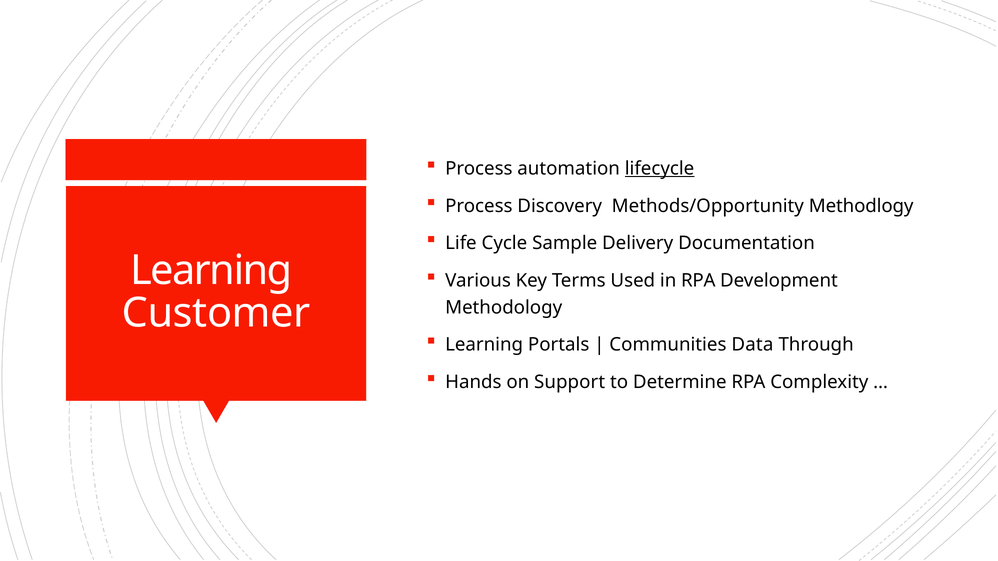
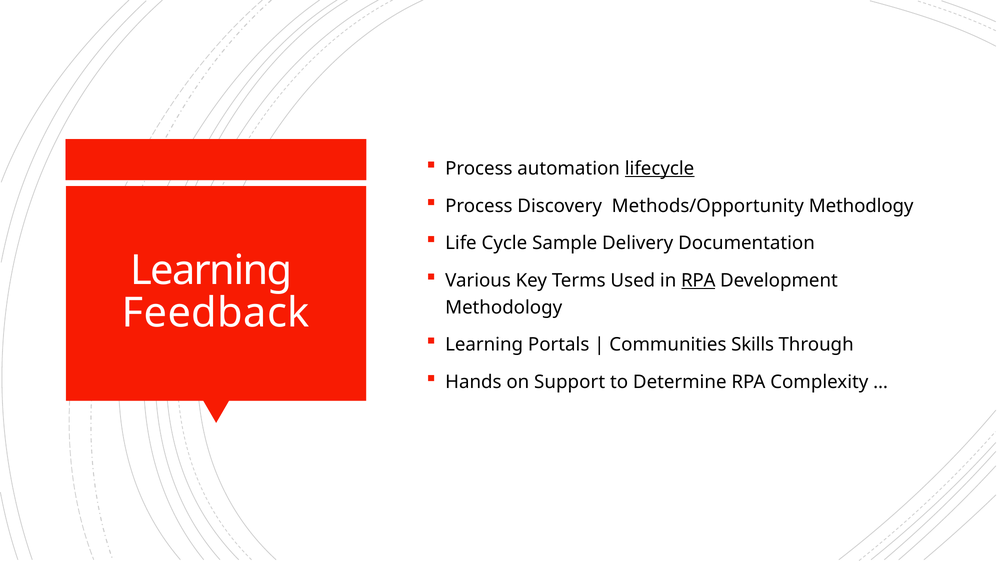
RPA underline: none -> present (698, 281)
Customer: Customer -> Feedback (216, 313)
Data: Data -> Skills (753, 345)
